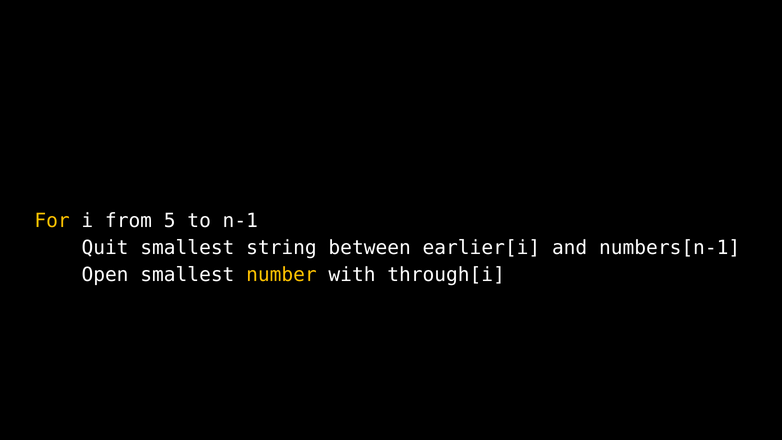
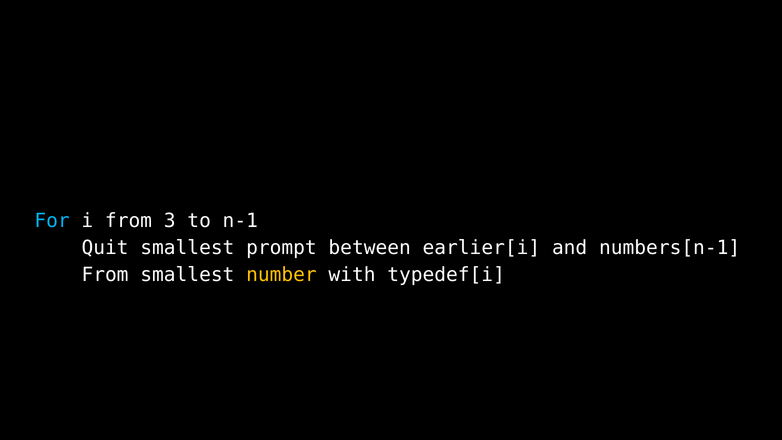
For colour: yellow -> light blue (52, 221)
5: 5 -> 3 (170, 221)
string: string -> prompt (281, 248)
Open: Open -> From (105, 275)
through[i: through[i -> typedef[i (446, 275)
